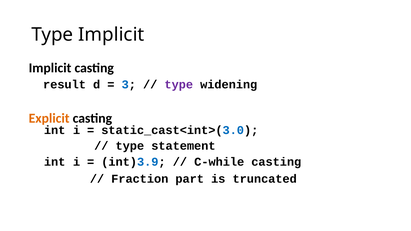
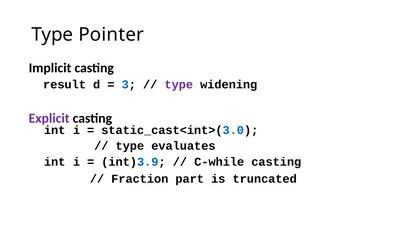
Type Implicit: Implicit -> Pointer (111, 35)
Explicit colour: orange -> purple (49, 119)
statement: statement -> evaluates (183, 146)
